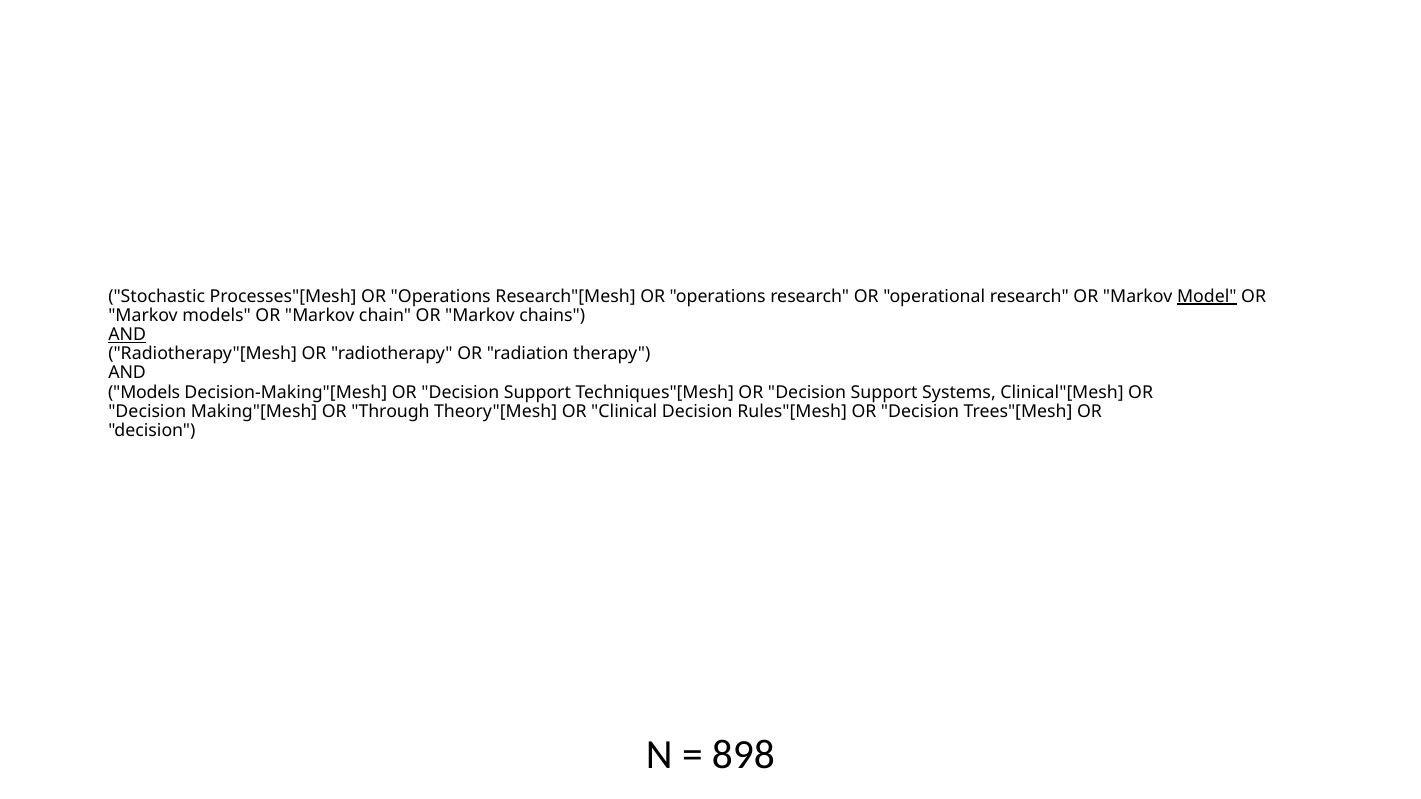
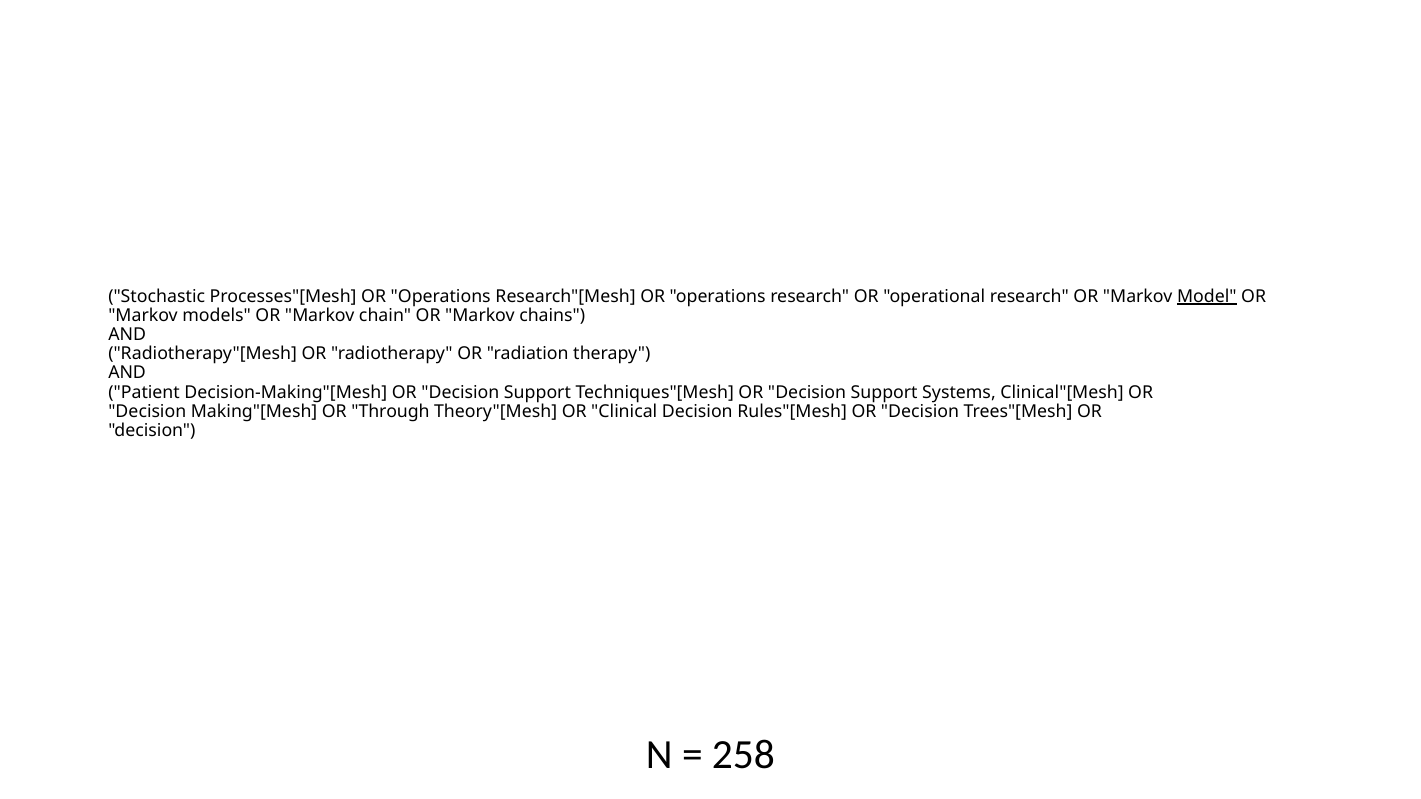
AND underline: present -> none (127, 335)
Models: Models -> Patient (144, 392)
898: 898 -> 258 (743, 755)
